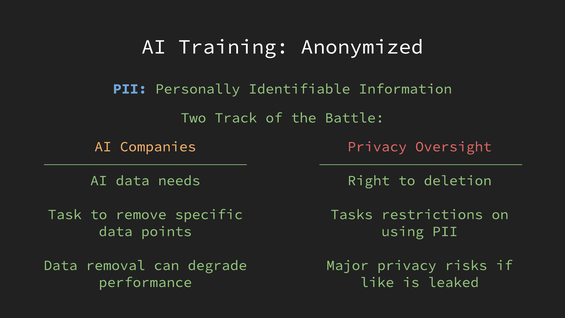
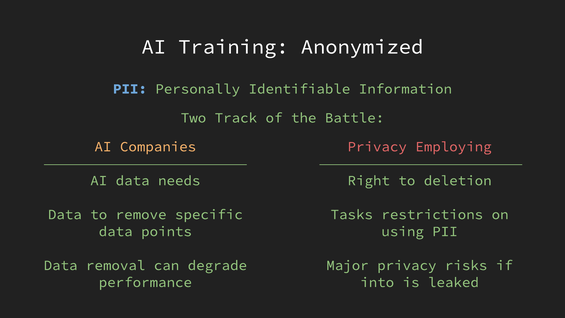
Oversight: Oversight -> Employing (453, 147)
Task: Task -> Data (65, 214)
like: like -> into (377, 282)
